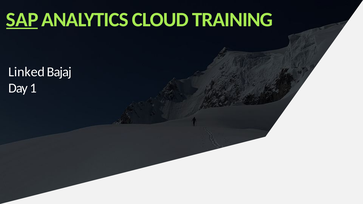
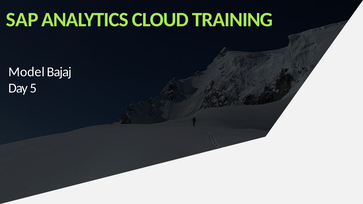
SAP underline: present -> none (22, 20)
Linked: Linked -> Model (27, 72)
1: 1 -> 5 (33, 88)
